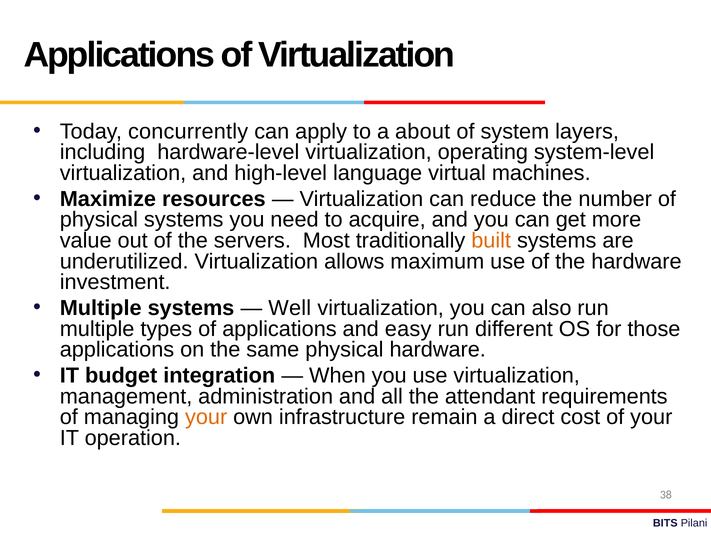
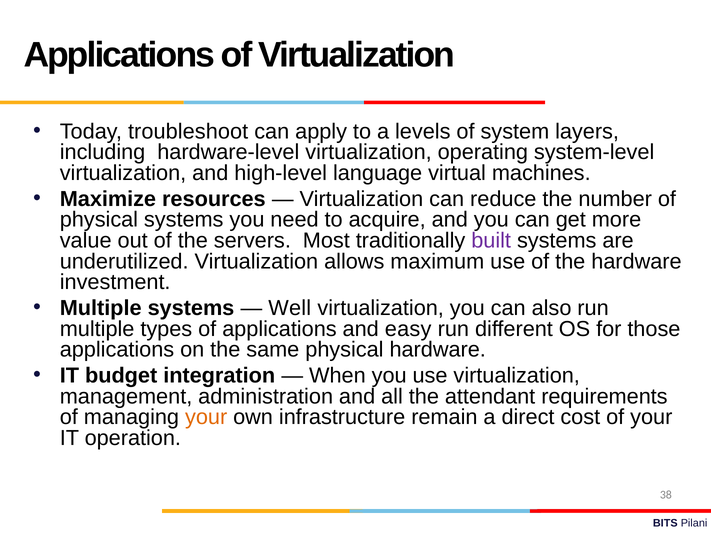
concurrently: concurrently -> troubleshoot (188, 132)
about: about -> levels (423, 132)
built colour: orange -> purple (491, 241)
